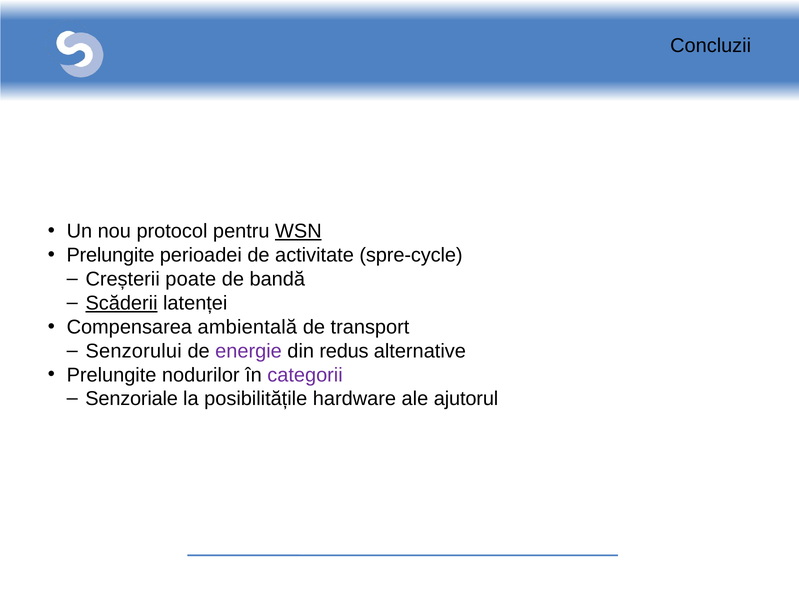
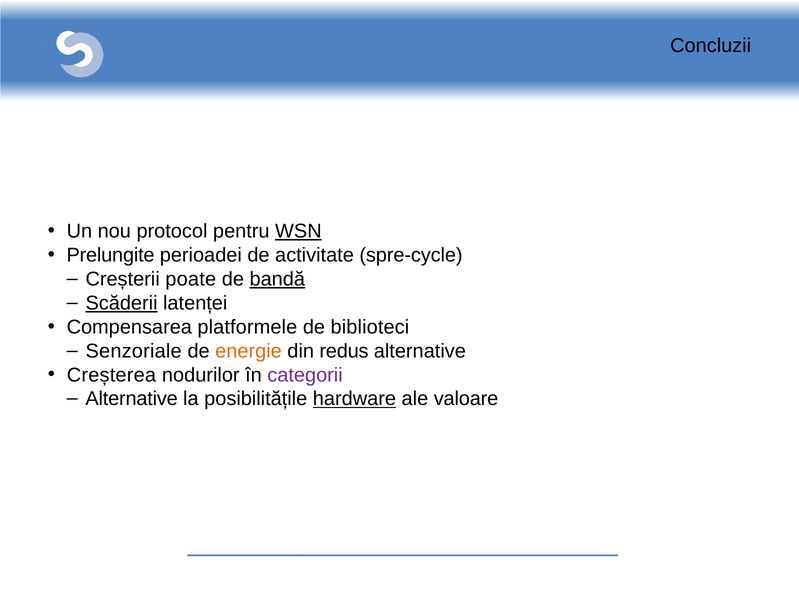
bandă underline: none -> present (277, 279)
ambientală: ambientală -> platformele (247, 327)
transport: transport -> biblioteci (370, 327)
Senzorului: Senzorului -> Senzoriale (134, 351)
energie colour: purple -> orange (249, 351)
Prelungite: Prelungite -> Creșterea (111, 375)
Senzoriale: Senzoriale -> Alternative (132, 399)
hardware underline: none -> present (354, 399)
ajutorul: ajutorul -> valoare (466, 399)
